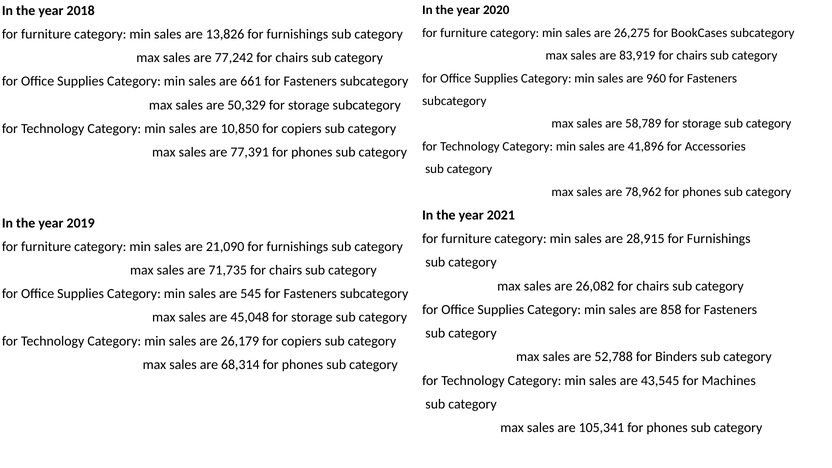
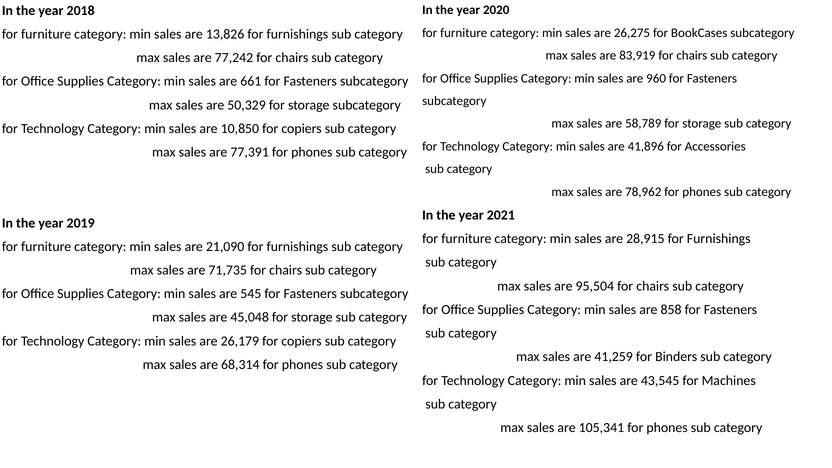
26,082: 26,082 -> 95,504 (595, 286)
52,788: 52,788 -> 41,259 (614, 357)
